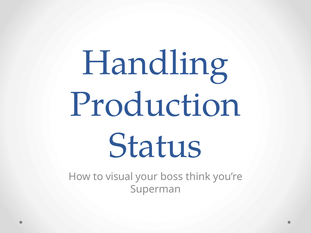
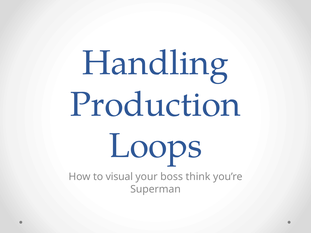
Status: Status -> Loops (156, 146)
